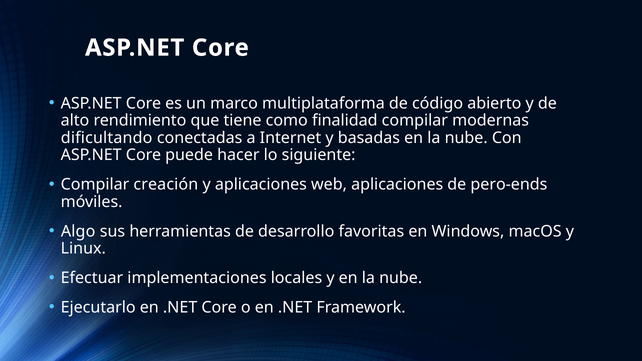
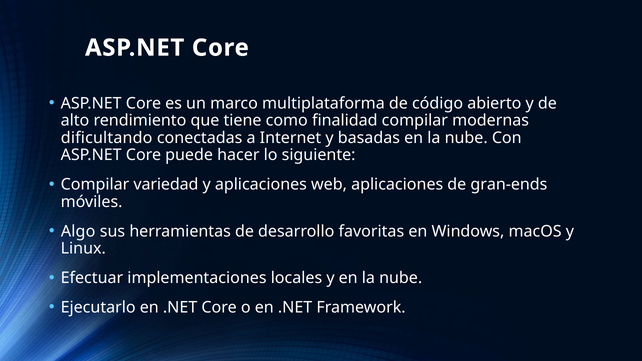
creación: creación -> variedad (166, 185)
pero-ends: pero-ends -> gran-ends (509, 185)
